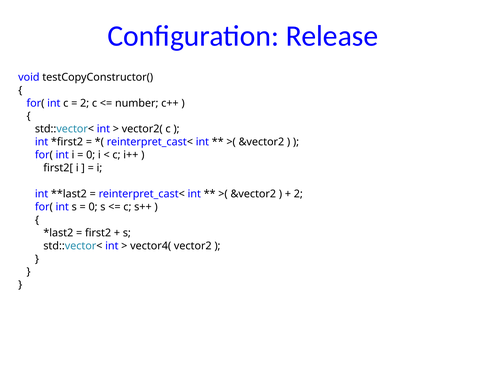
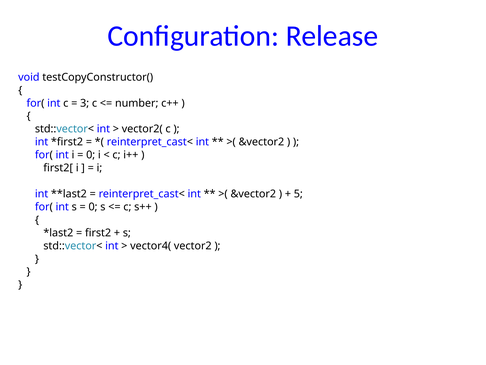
2: 2 -> 3 (85, 103)
2: 2 -> 5 (298, 194)
